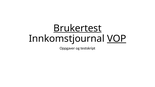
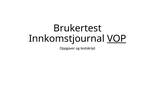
Brukertest underline: present -> none (77, 28)
